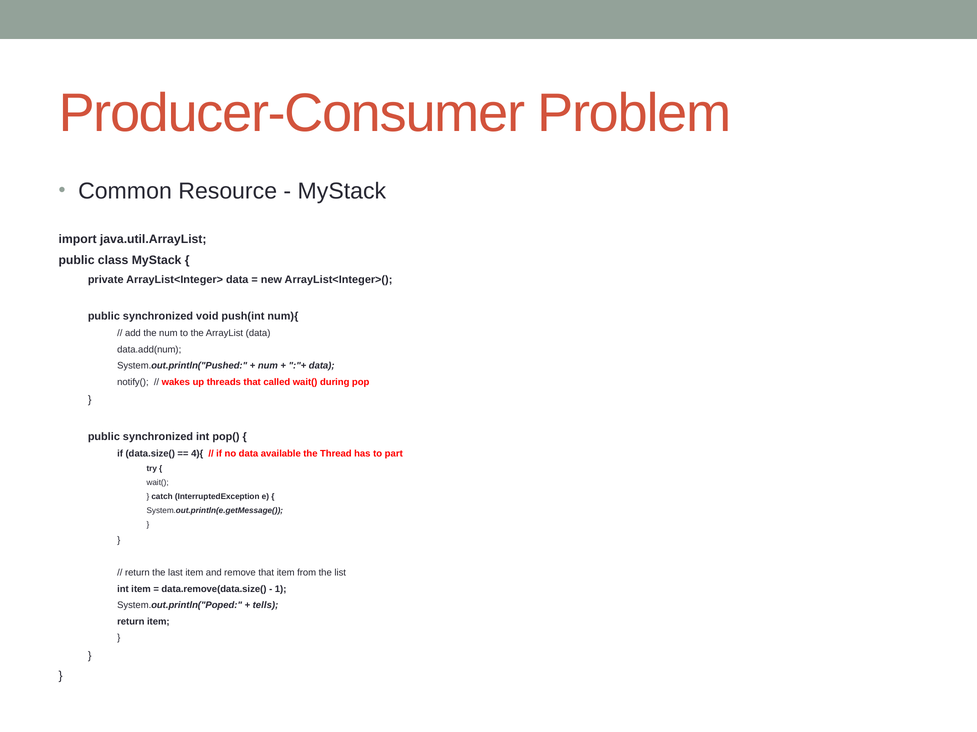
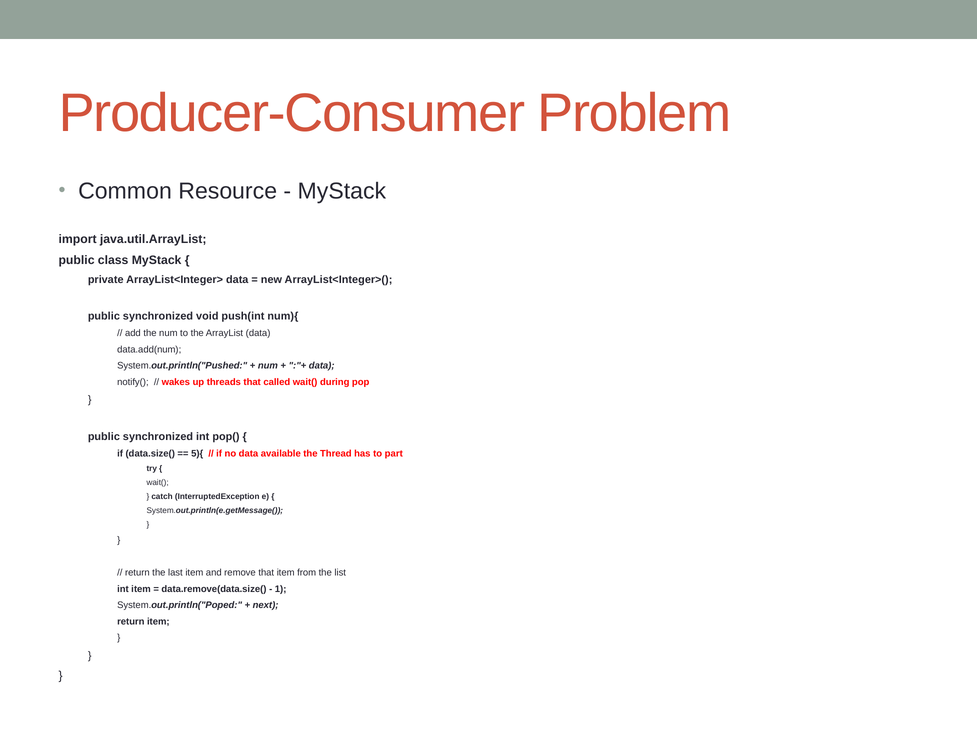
4){: 4){ -> 5){ (197, 454)
tells: tells -> next (266, 606)
